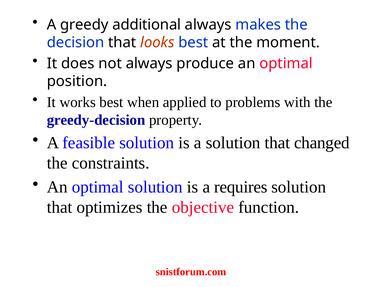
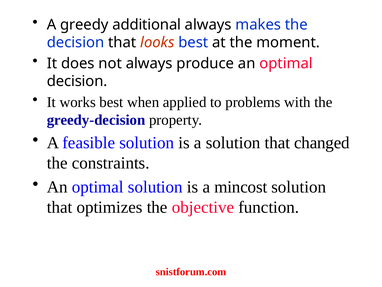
position: position -> decision (77, 81)
requires: requires -> mincost (241, 187)
